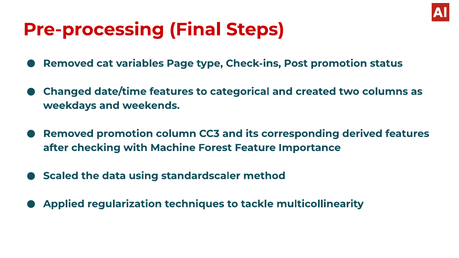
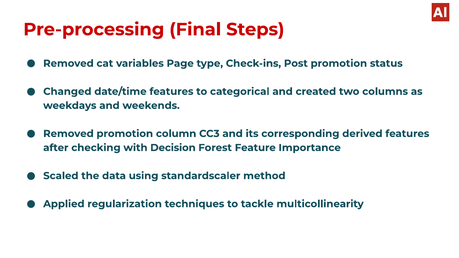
Machine: Machine -> Decision (173, 148)
